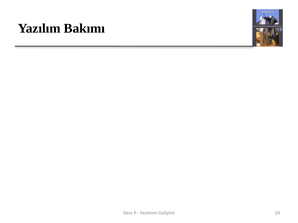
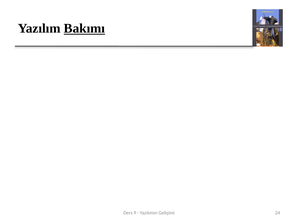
Bakımı underline: none -> present (84, 28)
